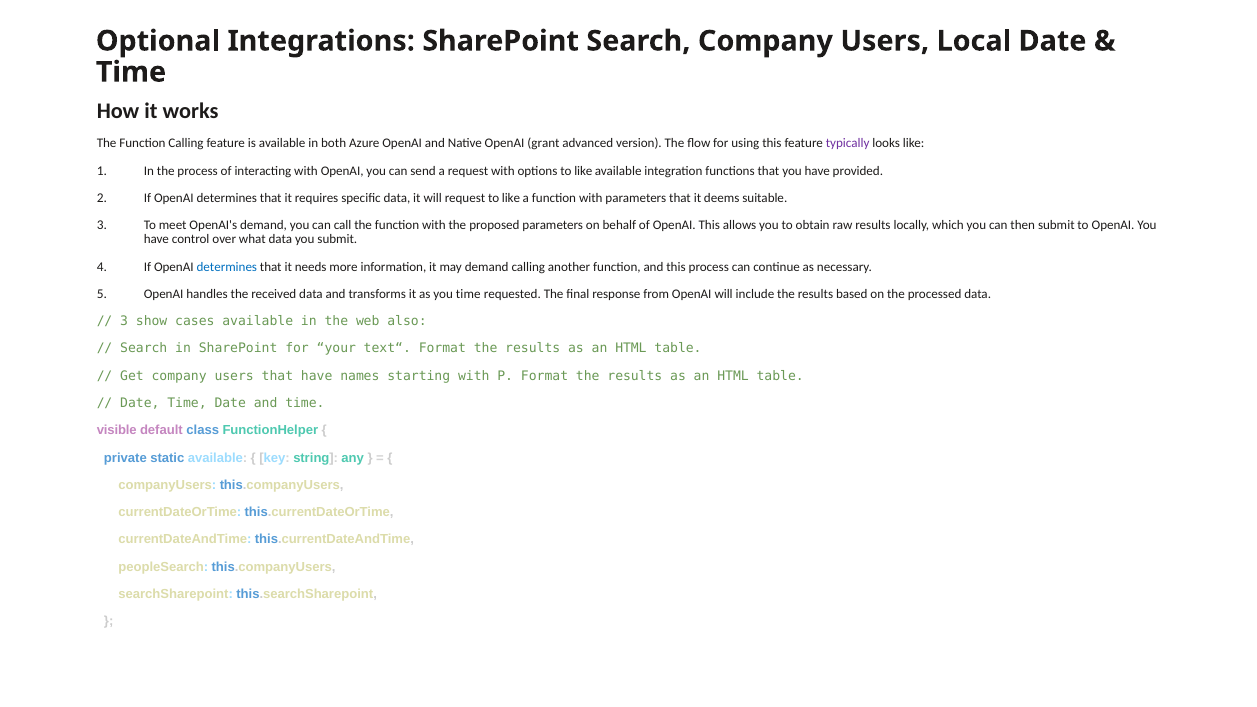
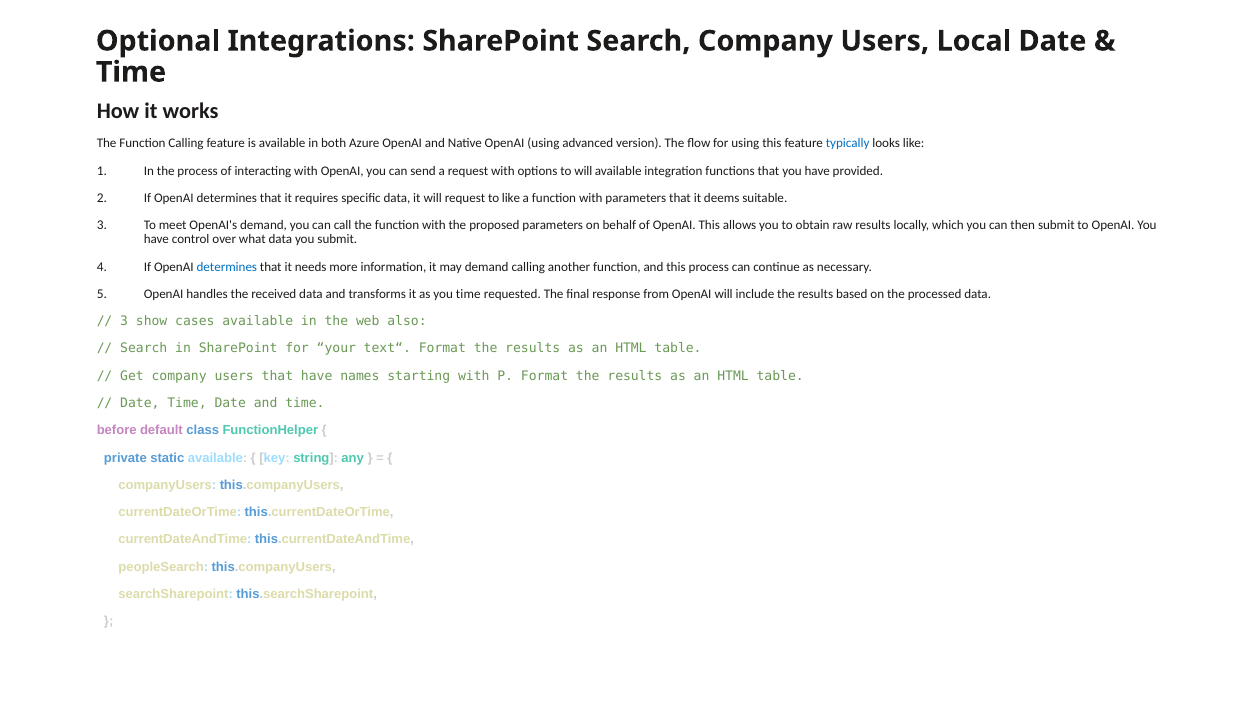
OpenAI grant: grant -> using (543, 144)
typically colour: purple -> blue (848, 144)
options to like: like -> will (583, 171)
visible: visible -> before (117, 430)
